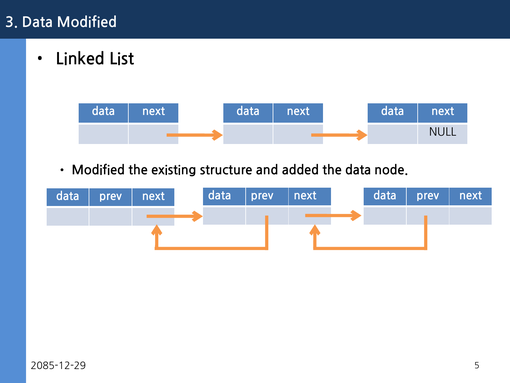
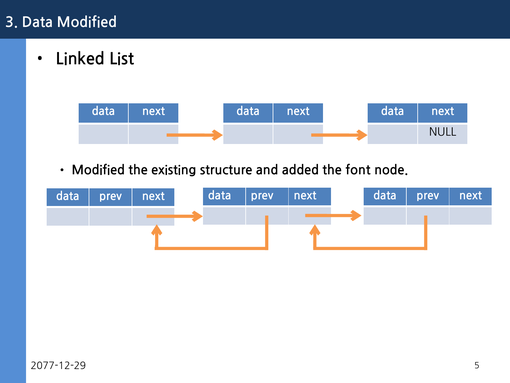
the data: data -> font (358, 170)
2085-12-29: 2085-12-29 -> 2077-12-29 (58, 365)
